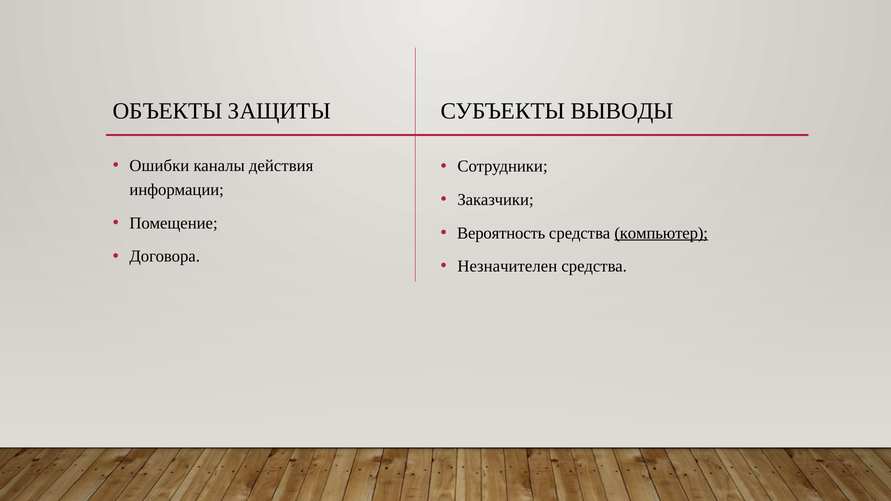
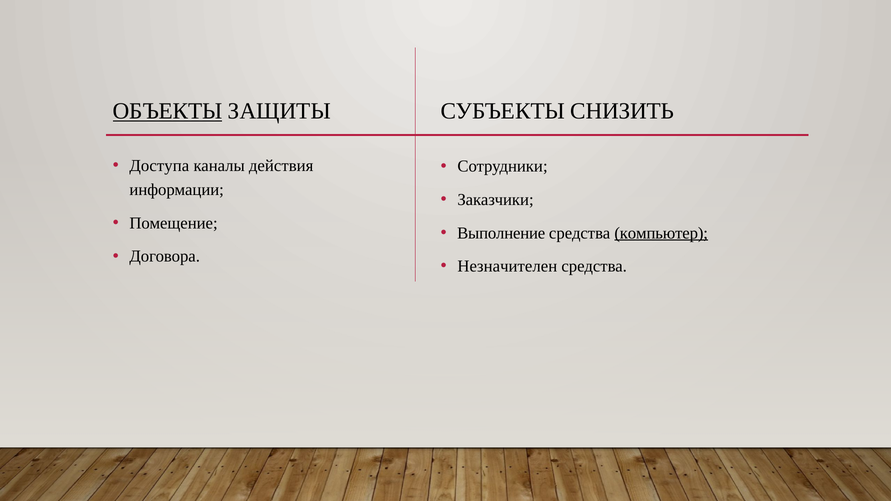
ОБЪЕКТЫ underline: none -> present (168, 111)
ВЫВОДЫ: ВЫВОДЫ -> СНИЗИТЬ (622, 111)
Ошибки: Ошибки -> Доступа (159, 166)
Вероятность: Вероятность -> Выполнение (501, 233)
